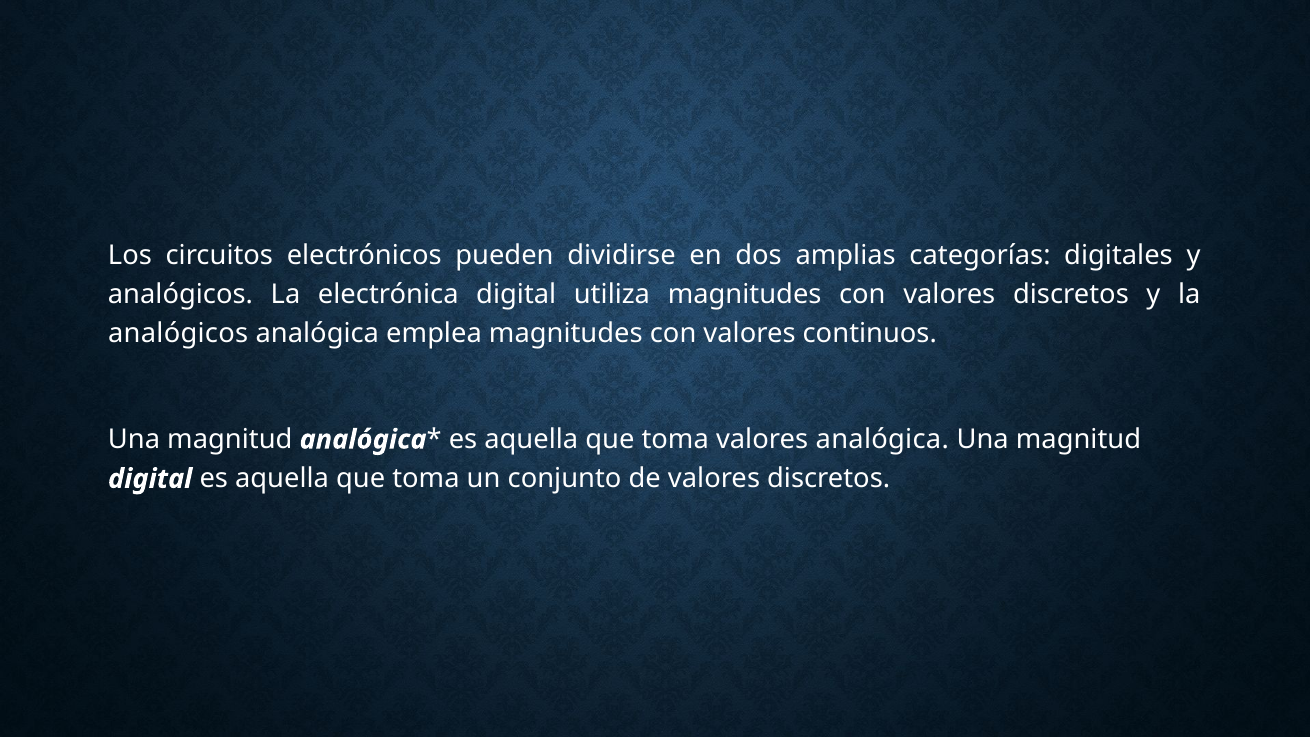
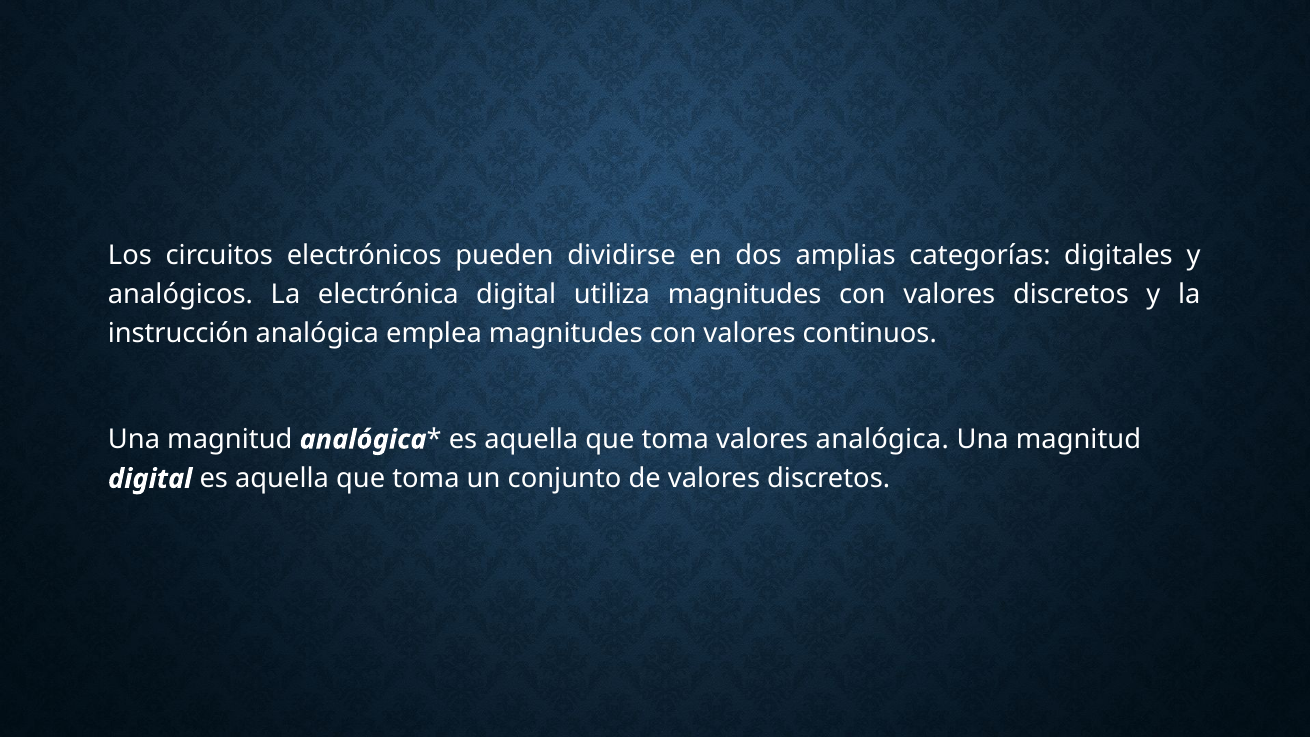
analógicos: analógicos -> instrucción (178, 334)
